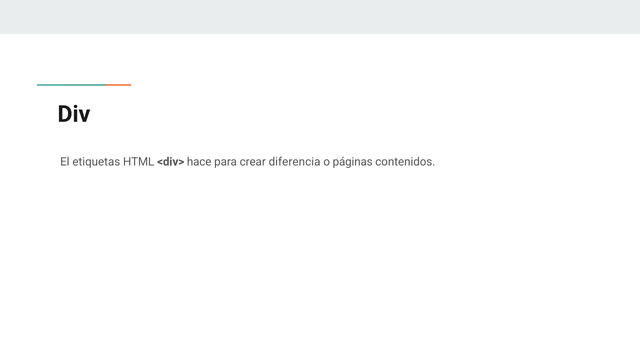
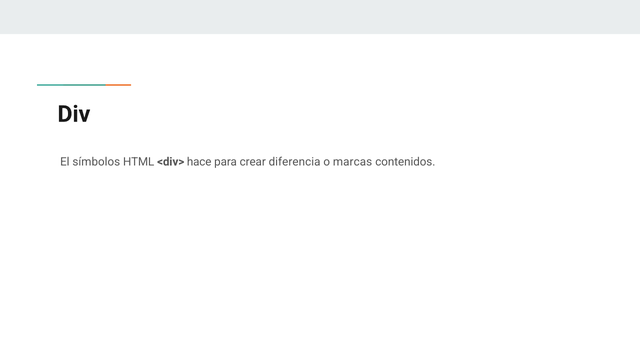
etiquetas: etiquetas -> símbolos (96, 162)
páginas: páginas -> marcas (353, 162)
